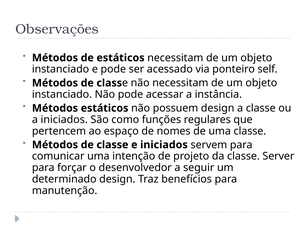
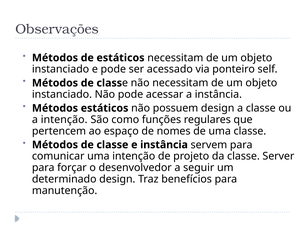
a iniciados: iniciados -> intenção (64, 119)
e iniciados: iniciados -> instância (164, 145)
